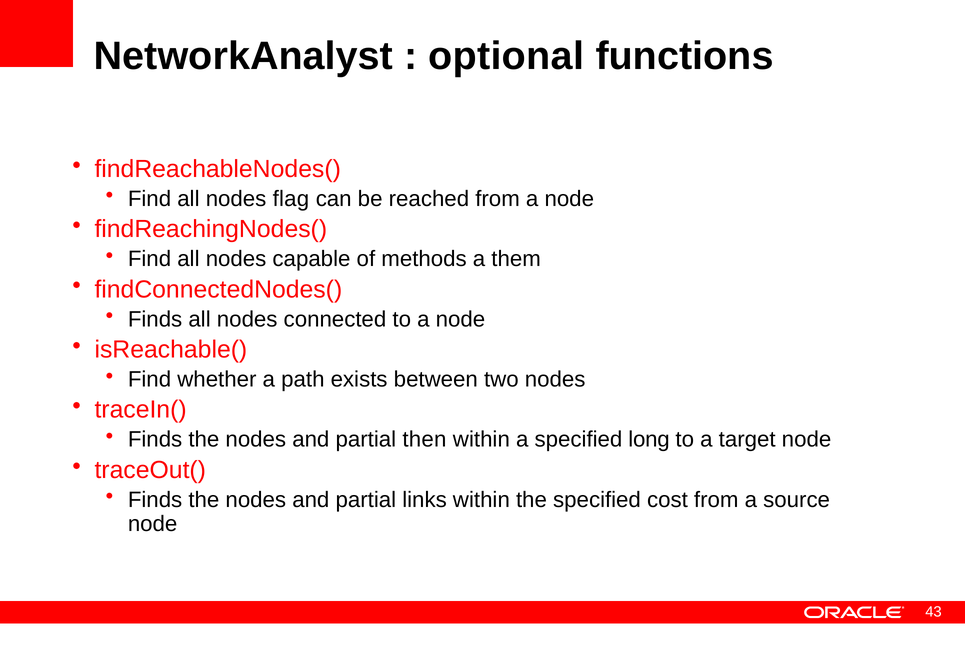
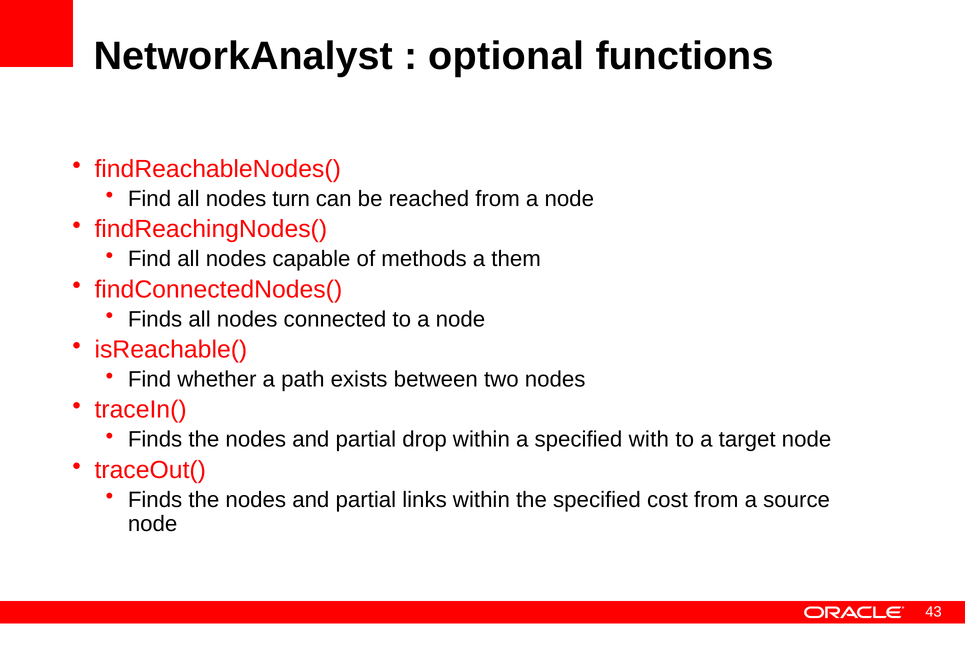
flag: flag -> turn (291, 199)
then: then -> drop (425, 440)
long: long -> with (649, 440)
